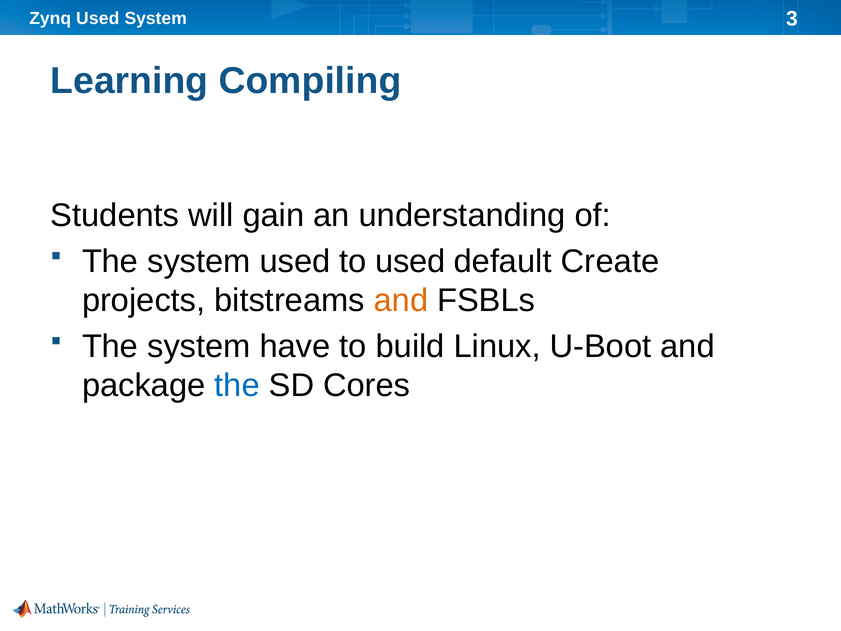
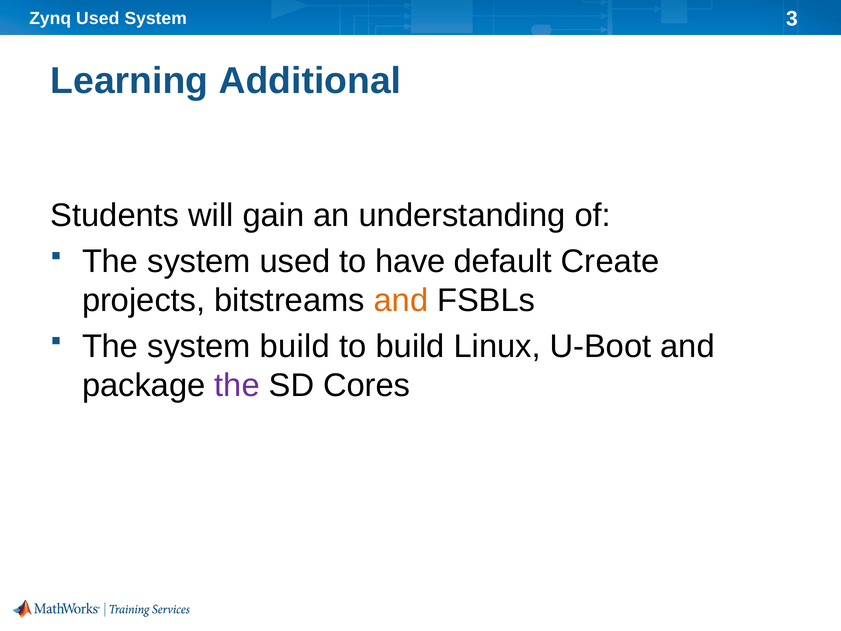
Compiling: Compiling -> Additional (310, 81)
to used: used -> have (410, 261)
system have: have -> build (295, 346)
the colour: blue -> purple (237, 386)
